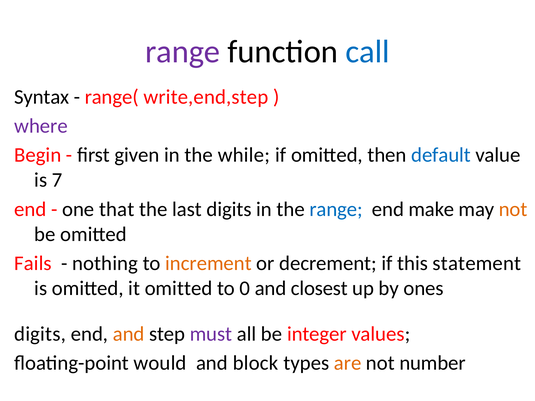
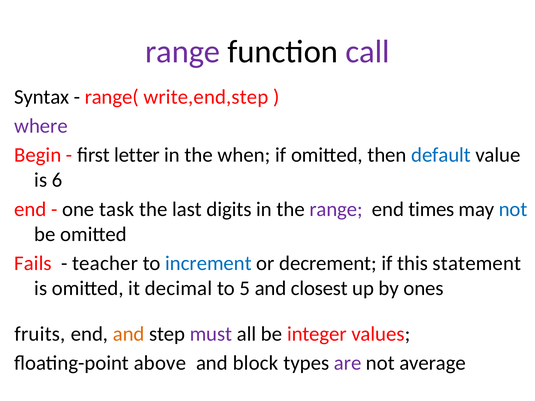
call colour: blue -> purple (368, 52)
given: given -> letter (137, 155)
while: while -> when (244, 155)
7: 7 -> 6 (57, 180)
that: that -> task (117, 209)
range colour: blue -> purple (336, 209)
make: make -> times (431, 209)
not colour: orange -> blue (513, 209)
nothing: nothing -> teacher (105, 263)
increment colour: orange -> blue (208, 263)
it omitted: omitted -> decimal (178, 288)
0: 0 -> 5 (245, 288)
digits: digits -> fruits (40, 334)
would: would -> above (160, 363)
are colour: orange -> purple (348, 363)
number: number -> average (433, 363)
